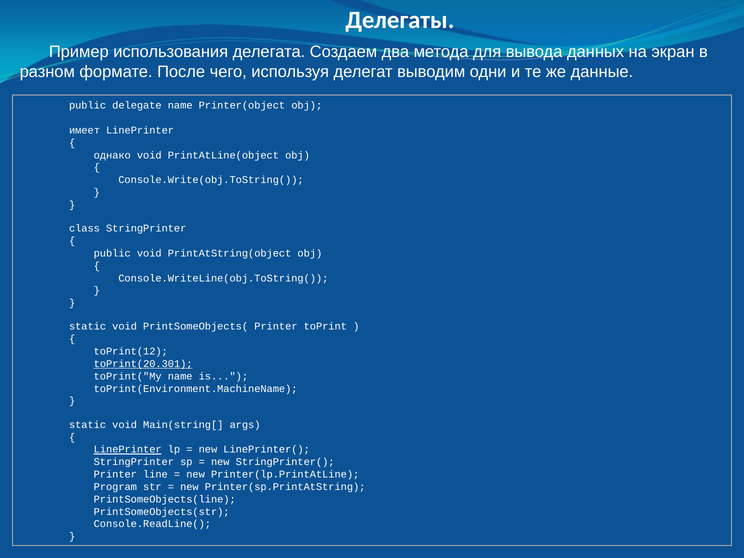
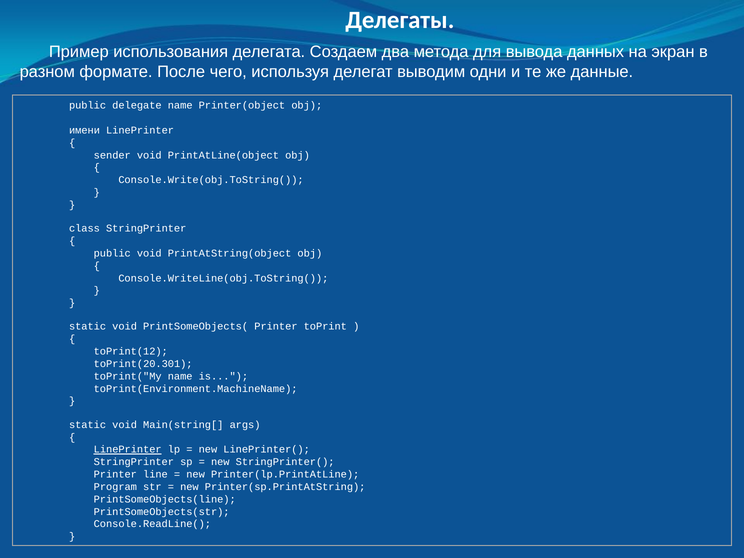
имеет: имеет -> имени (85, 130)
однако: однако -> sender (112, 155)
toPrint(20.301 underline: present -> none (143, 364)
